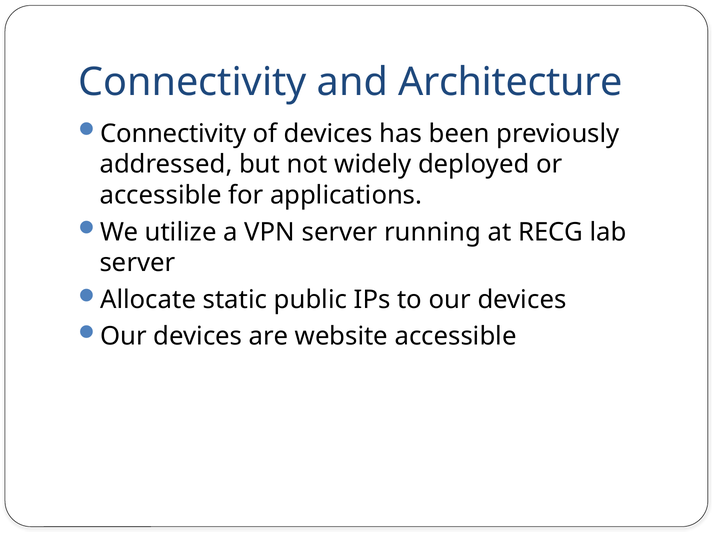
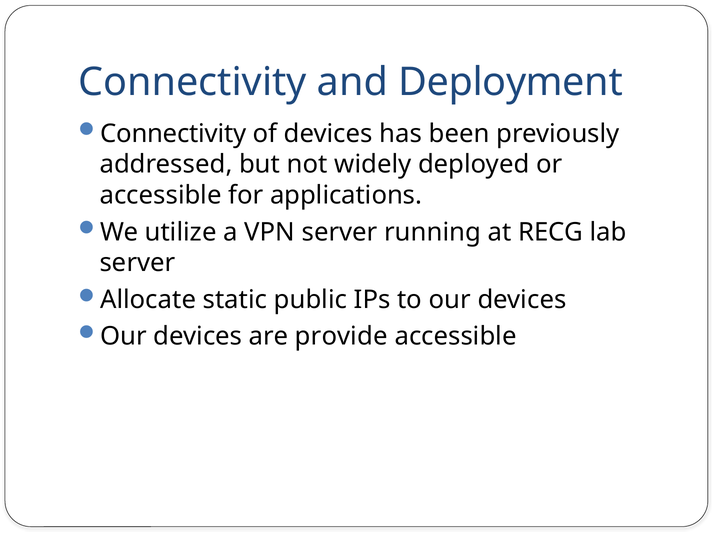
Architecture: Architecture -> Deployment (511, 82)
website: website -> provide (341, 337)
